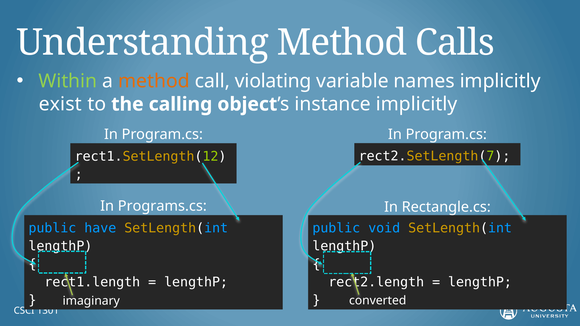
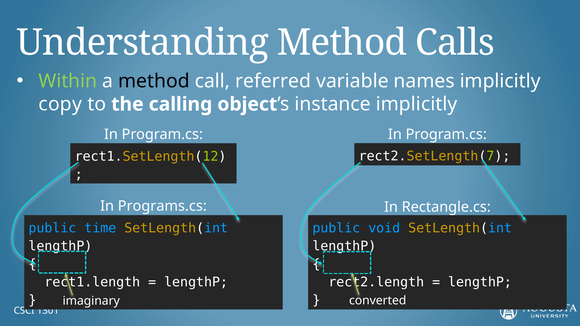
method colour: orange -> black (154, 81)
violating: violating -> referred (273, 81)
exist: exist -> copy (60, 104)
have: have -> time (100, 229)
